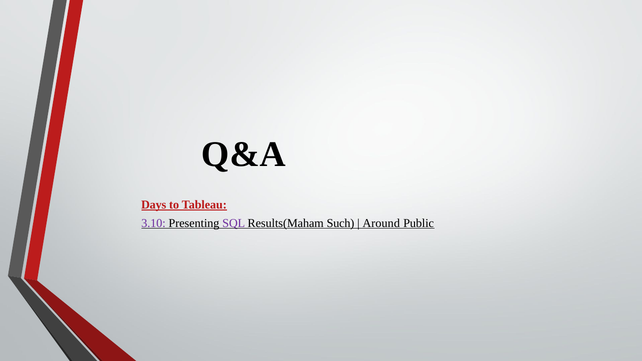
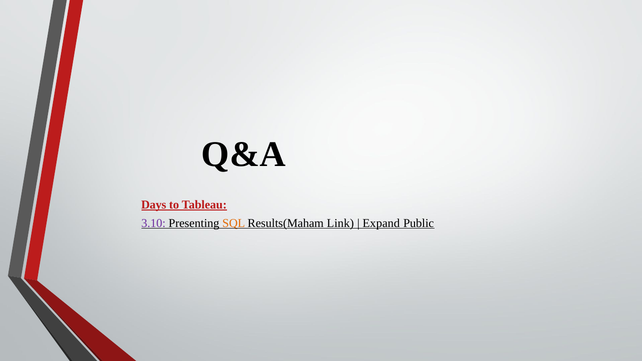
SQL colour: purple -> orange (234, 223)
Such: Such -> Link (340, 223)
Around: Around -> Expand (381, 223)
